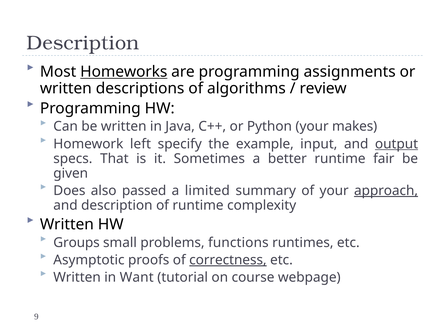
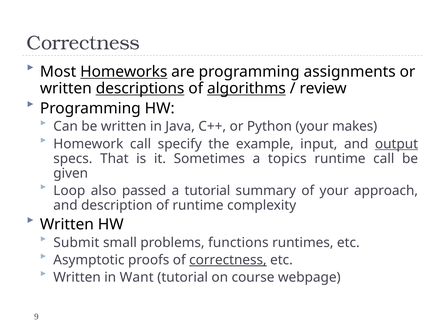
Description: Description -> Correctness (83, 43)
descriptions underline: none -> present (140, 89)
algorithms underline: none -> present (246, 89)
Homework left: left -> call (141, 144)
better: better -> topics (287, 159)
runtime fair: fair -> call (384, 159)
Does: Does -> Loop (69, 191)
a limited: limited -> tutorial (207, 191)
approach underline: present -> none (386, 191)
Groups: Groups -> Submit (76, 243)
